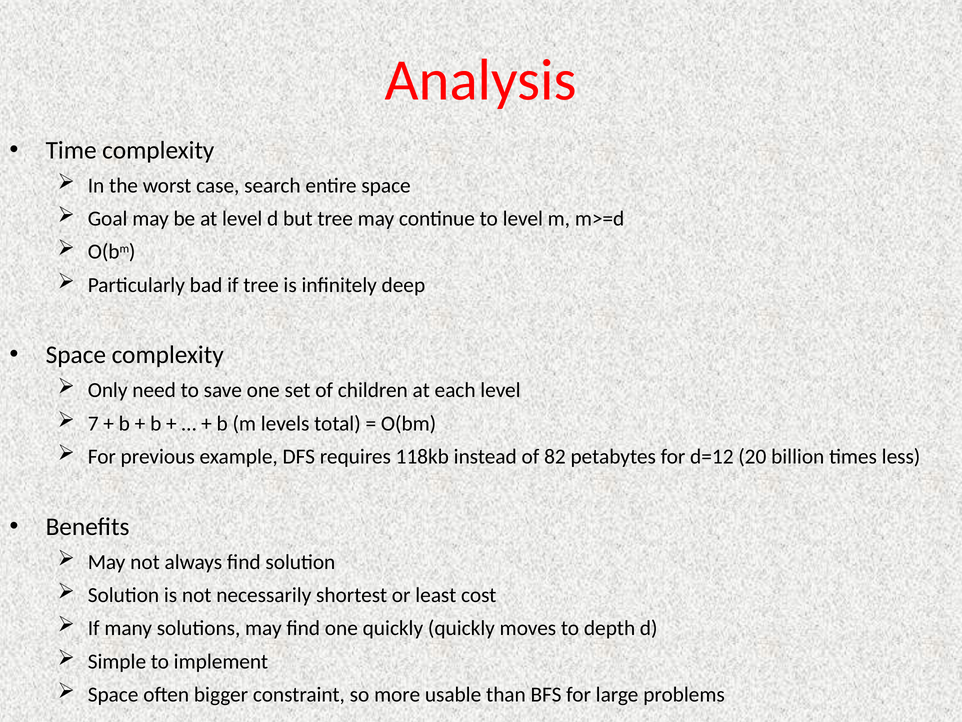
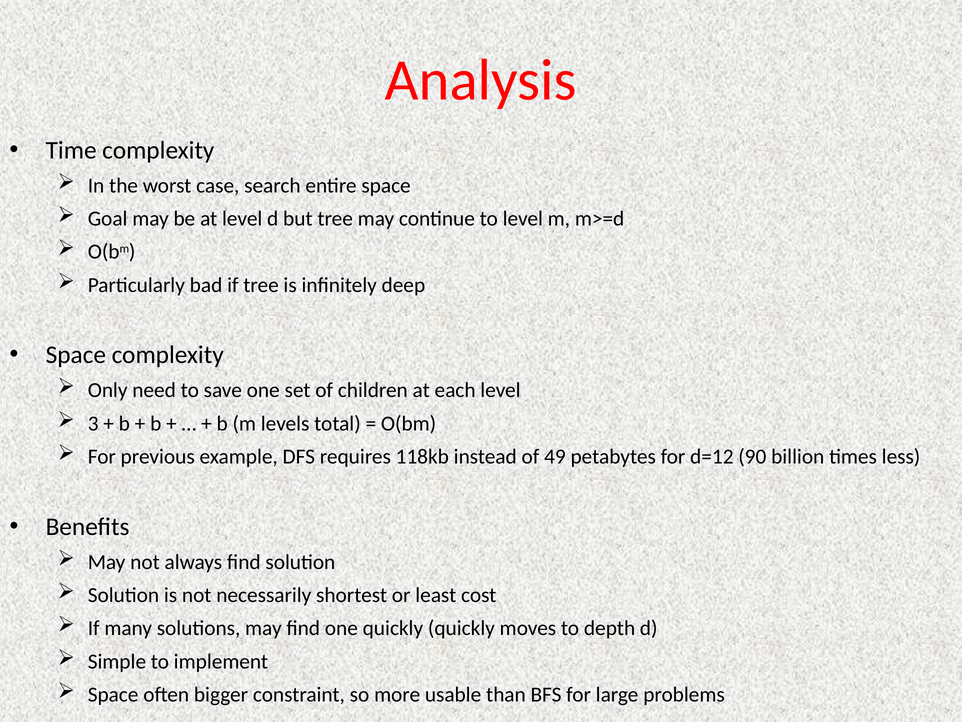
7: 7 -> 3 (93, 423)
82: 82 -> 49 (555, 456)
20: 20 -> 90 (752, 456)
